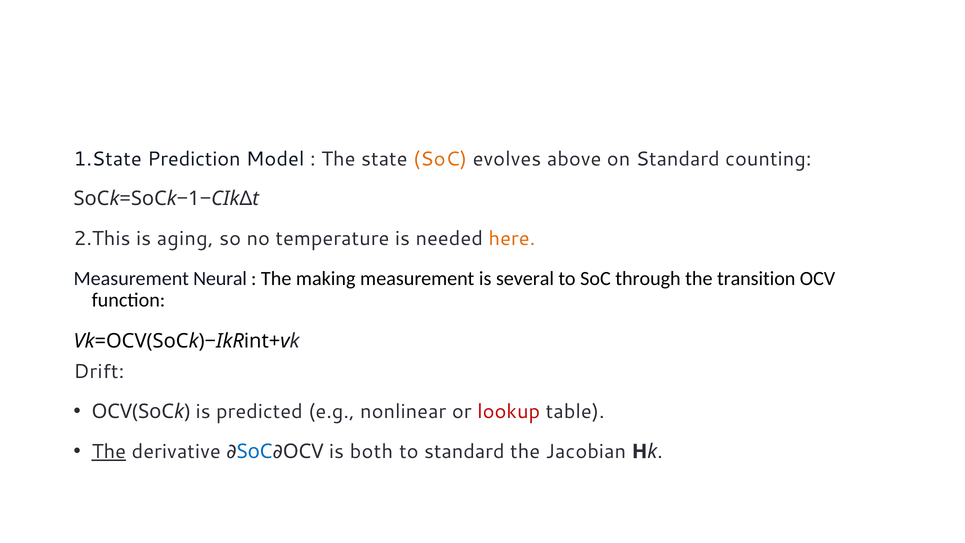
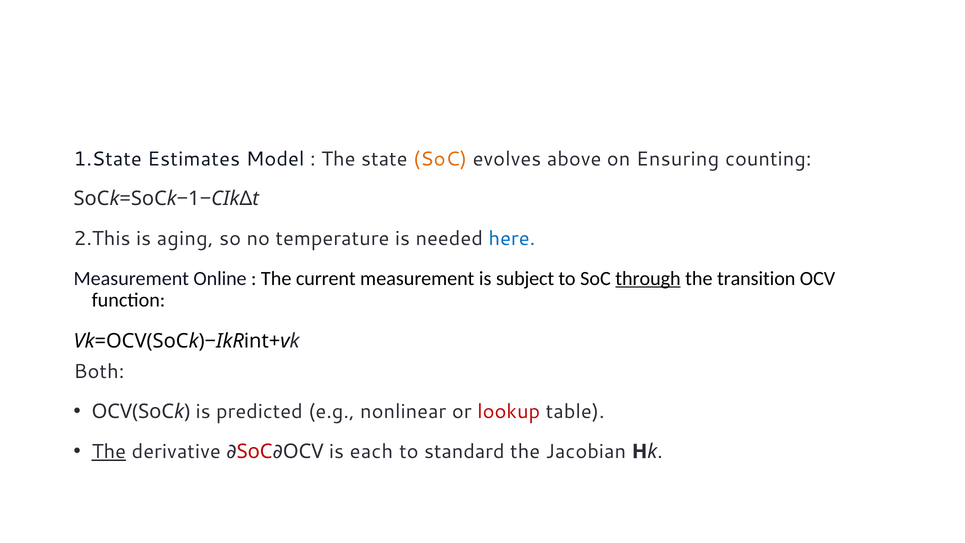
Prediction: Prediction -> Estimates (194, 159)
on Standard: Standard -> Ensuring (678, 159)
here colour: orange -> blue (512, 239)
Neural: Neural -> Online (220, 278)
making: making -> current (326, 278)
several: several -> subject (525, 278)
through underline: none -> present (648, 278)
Drift: Drift -> Both (99, 372)
SoC colour: blue -> red (255, 451)
both: both -> each (371, 451)
